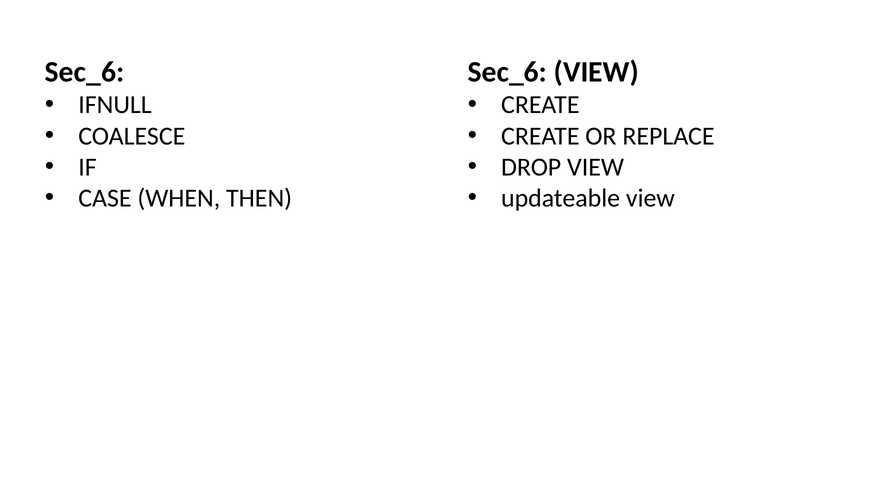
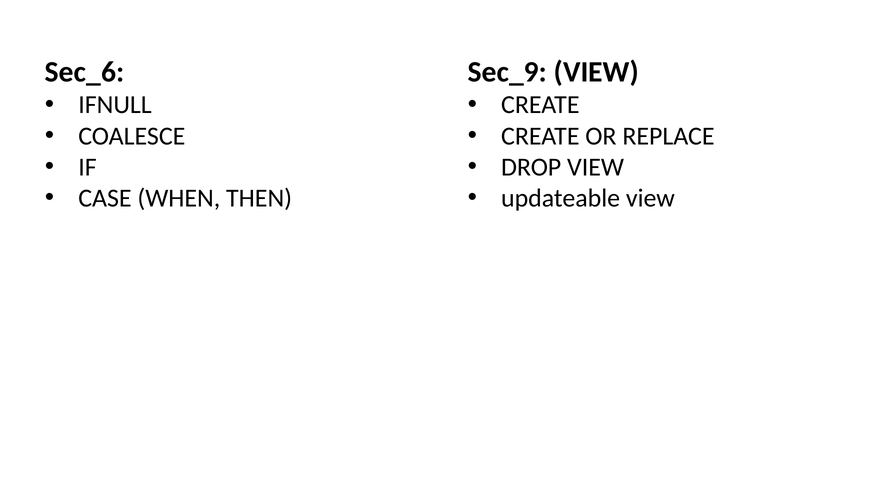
Sec_6: Sec_6 -> Sec_9 (507, 72)
